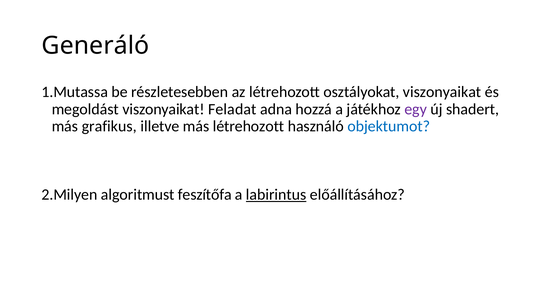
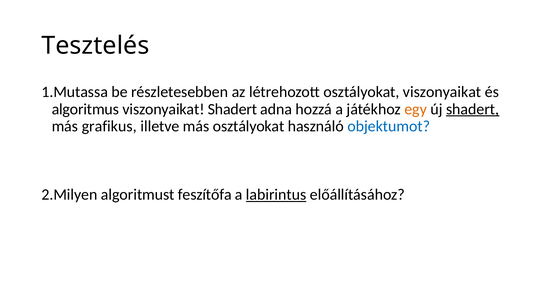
Generáló: Generáló -> Tesztelés (95, 46)
megoldást: megoldást -> algoritmus (85, 109)
viszonyaikat Feladat: Feladat -> Shadert (232, 109)
egy colour: purple -> orange (416, 109)
shadert underline: none -> present (473, 109)
más létrehozott: létrehozott -> osztályokat (249, 126)
